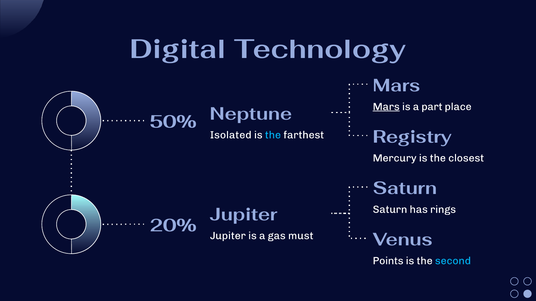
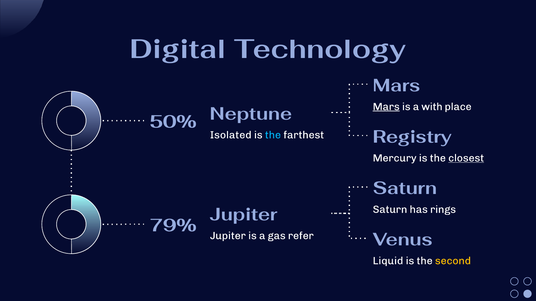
part: part -> with (432, 107)
closest underline: none -> present (466, 158)
20%: 20% -> 79% (173, 226)
must: must -> refer (301, 236)
Points: Points -> Liquid (388, 261)
second colour: light blue -> yellow (453, 261)
